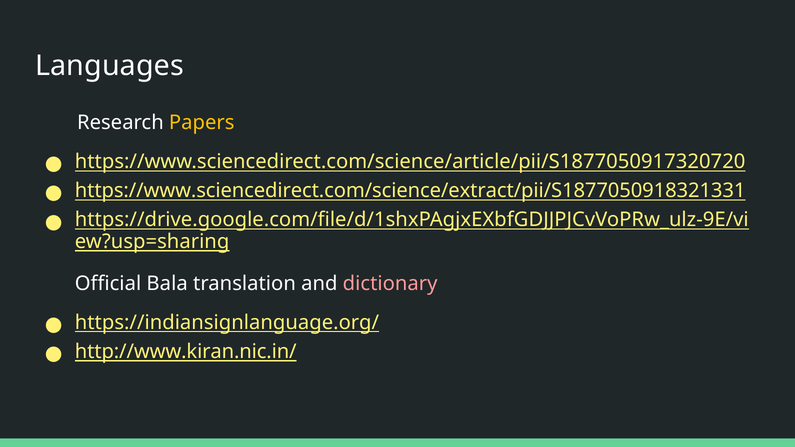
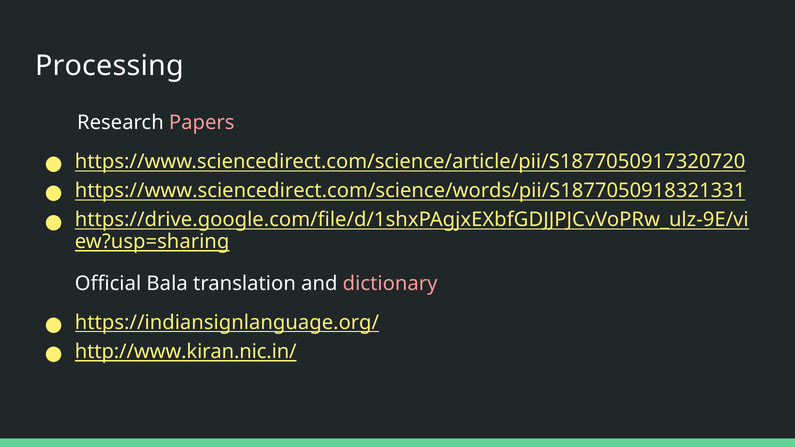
Languages: Languages -> Processing (109, 66)
Papers colour: yellow -> pink (202, 123)
https://www.sciencedirect.com/science/extract/pii/S1877050918321331: https://www.sciencedirect.com/science/extract/pii/S1877050918321331 -> https://www.sciencedirect.com/science/words/pii/S1877050918321331 (410, 191)
